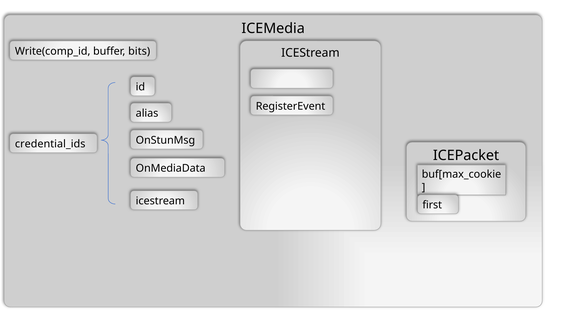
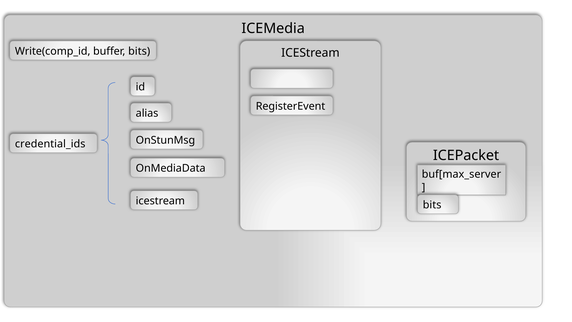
buf[max_cookie: buf[max_cookie -> buf[max_server (461, 174)
first: first -> bits (432, 205)
